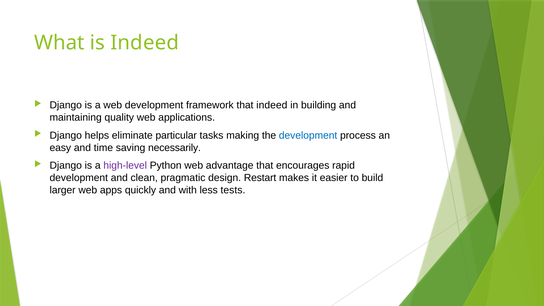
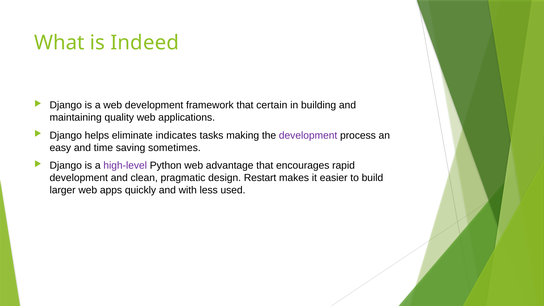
that indeed: indeed -> certain (272, 105)
particular: particular -> indicates (176, 135)
development colour: blue -> purple (308, 135)
necessarily: necessarily -> sometimes (174, 148)
tests: tests -> used (233, 190)
